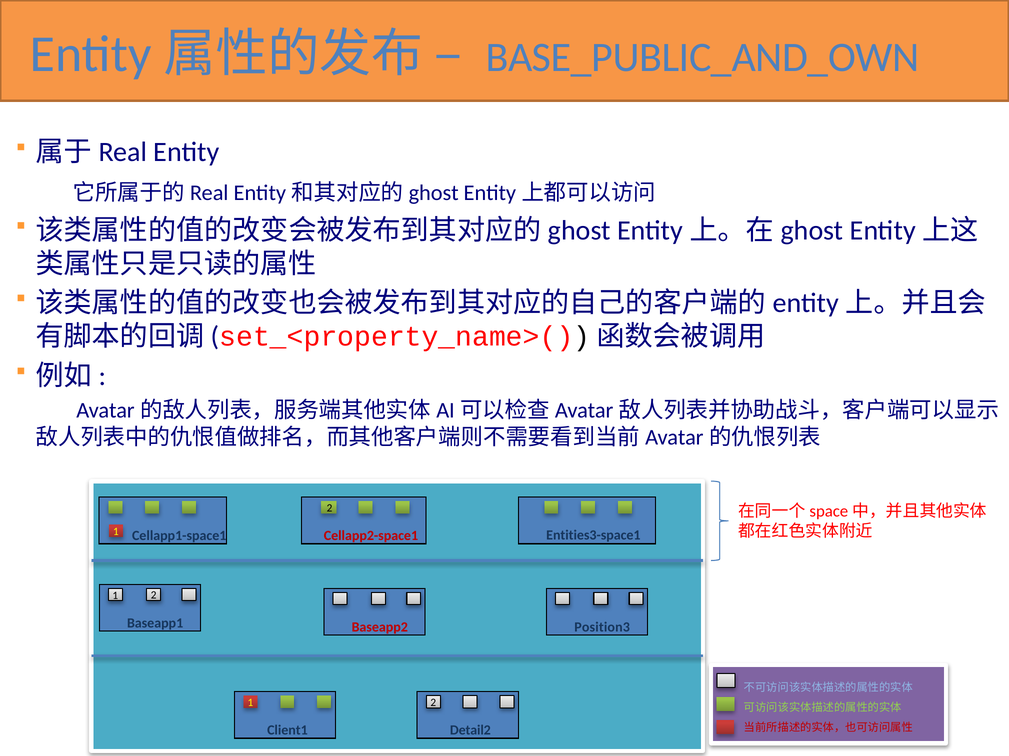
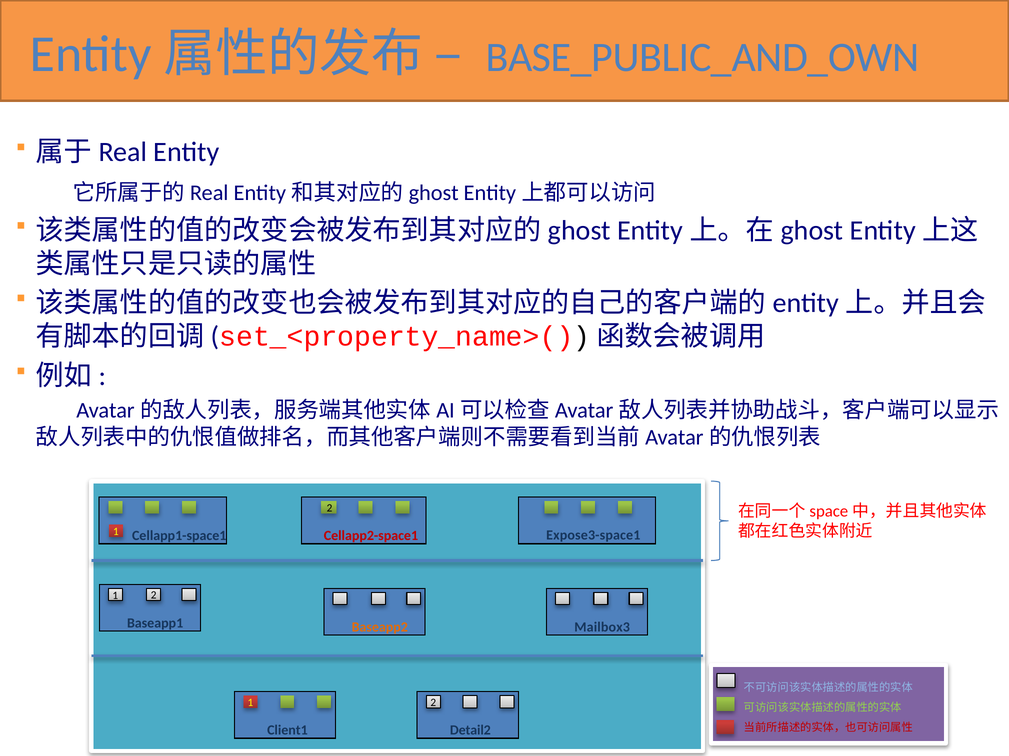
Entities3-space1: Entities3-space1 -> Expose3-space1 (593, 536)
Baseapp2 colour: red -> orange (380, 628)
Position3: Position3 -> Mailbox3 (602, 628)
